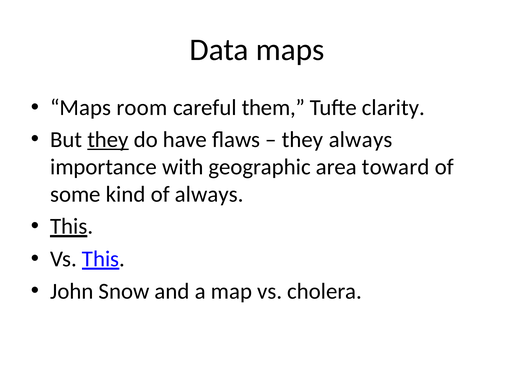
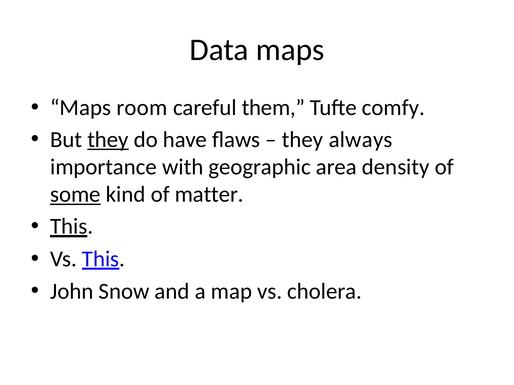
clarity: clarity -> comfy (393, 108)
toward: toward -> density (396, 167)
some underline: none -> present (75, 195)
of always: always -> matter (209, 195)
